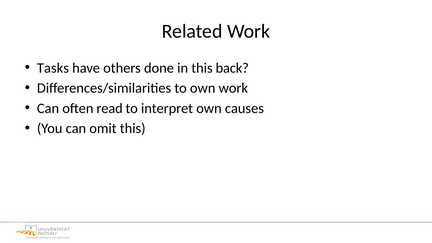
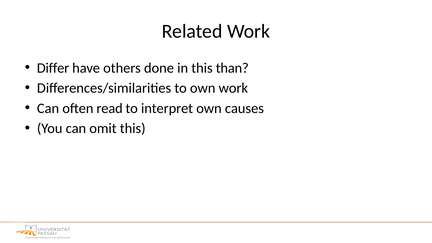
Tasks: Tasks -> Differ (53, 68)
back: back -> than (232, 68)
